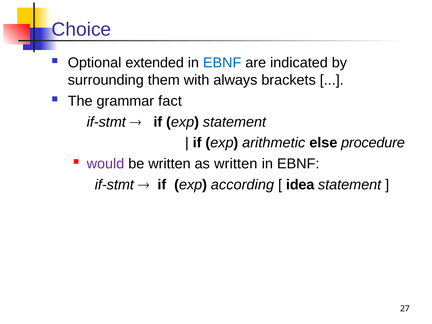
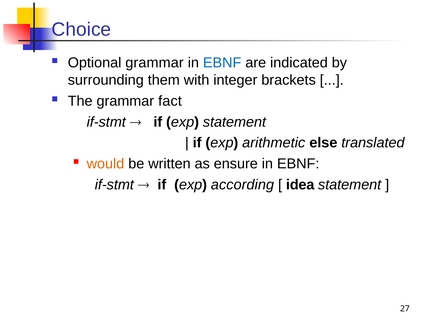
Optional extended: extended -> grammar (155, 63)
always: always -> integer (235, 80)
procedure: procedure -> translated (373, 143)
would colour: purple -> orange (105, 164)
as written: written -> ensure (236, 164)
